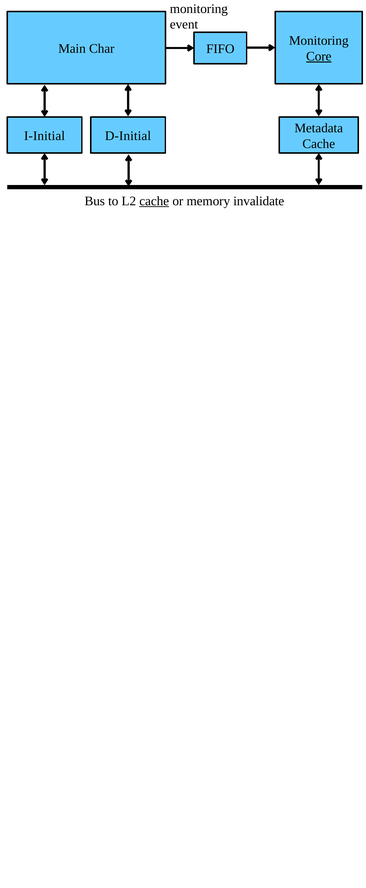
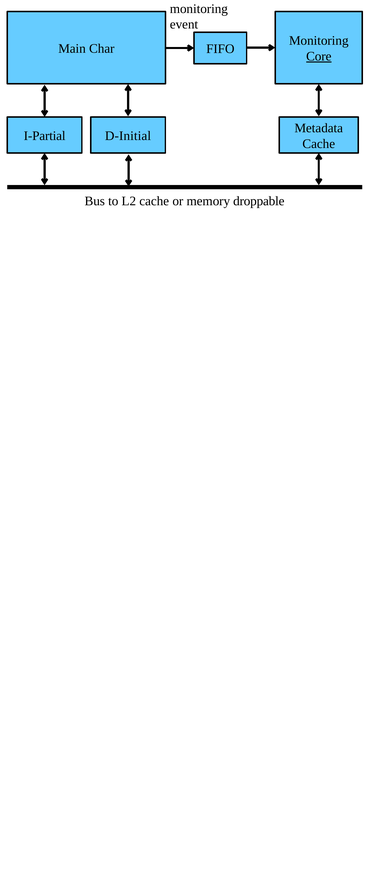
I-Initial: I-Initial -> I-Partial (45, 136)
cache underline: present -> none (154, 201)
invalidate: invalidate -> droppable (259, 201)
